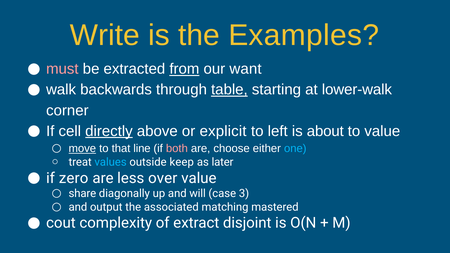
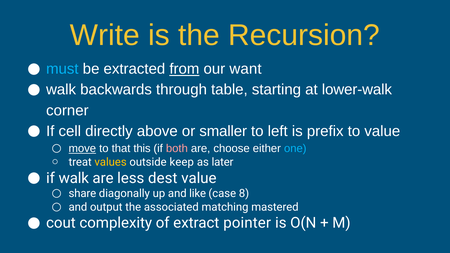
Examples: Examples -> Recursion (304, 35)
must colour: pink -> light blue (62, 69)
table underline: present -> none (229, 90)
directly underline: present -> none (109, 131)
explicit: explicit -> smaller (223, 131)
about: about -> prefix (325, 131)
line: line -> this (142, 149)
values colour: light blue -> yellow (111, 162)
if zero: zero -> walk (74, 178)
over: over -> dest (163, 178)
will: will -> like (198, 194)
3: 3 -> 8 (244, 194)
disjoint: disjoint -> pointer (247, 223)
